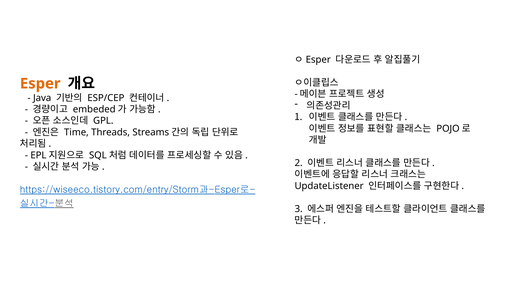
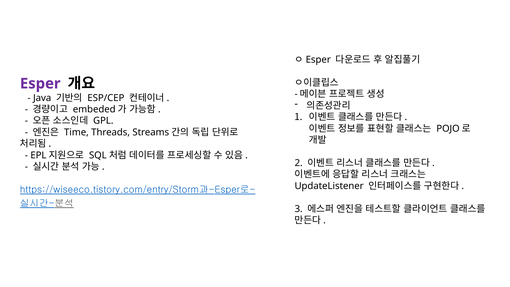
Esper colour: orange -> purple (40, 84)
